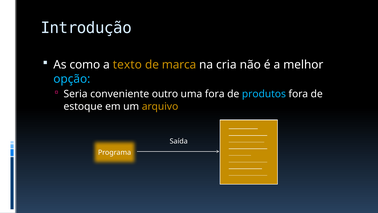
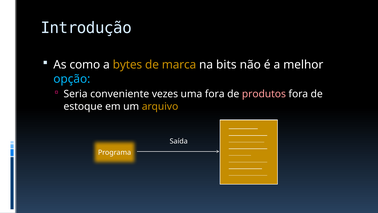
texto: texto -> bytes (127, 65)
cria: cria -> bits (226, 65)
outro: outro -> vezes (165, 94)
produtos colour: light blue -> pink (264, 94)
